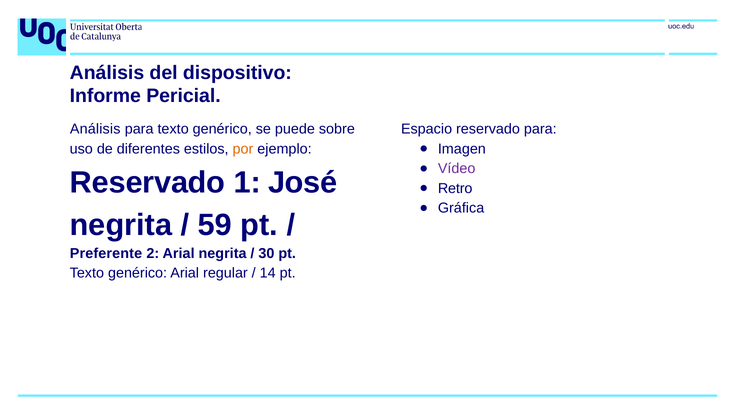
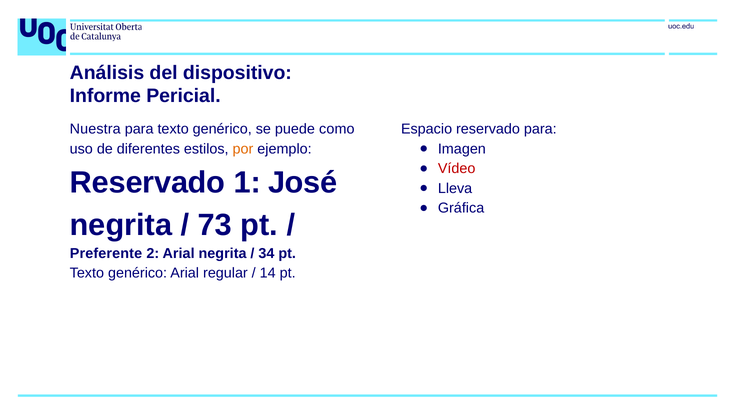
Análisis: Análisis -> Nuestra (95, 129)
sobre: sobre -> como (337, 129)
Vídeo colour: purple -> red (457, 169)
Retro: Retro -> Lleva (455, 188)
59: 59 -> 73 (215, 225)
30: 30 -> 34 (266, 254)
